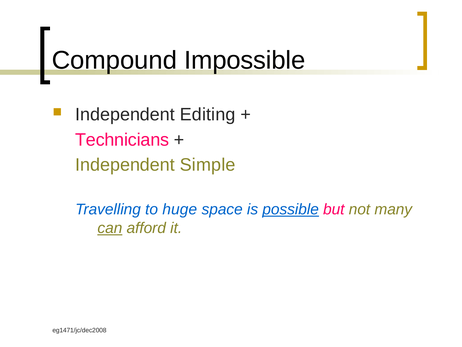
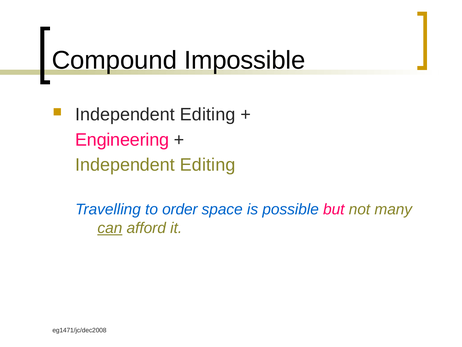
Technicians: Technicians -> Engineering (122, 140)
Simple: Simple -> Editing (208, 165)
huge: huge -> order (180, 209)
possible underline: present -> none (291, 209)
